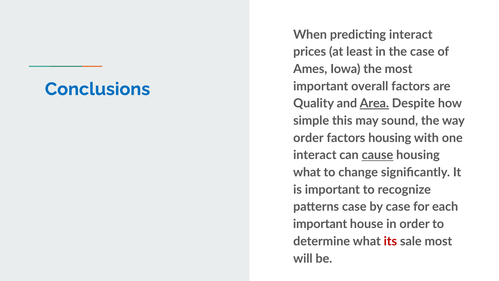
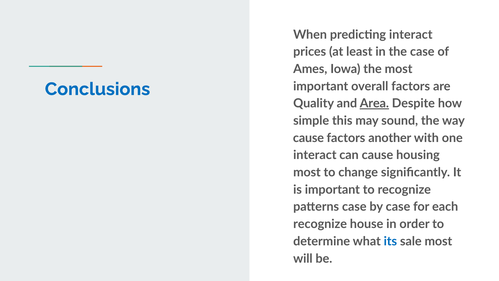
order: order -> cause (308, 138)
factors housing: housing -> another (390, 138)
cause underline: present -> none (377, 155)
what: what -> most (307, 172)
important: important -> recognize (320, 224)
its colour: red -> blue (390, 241)
